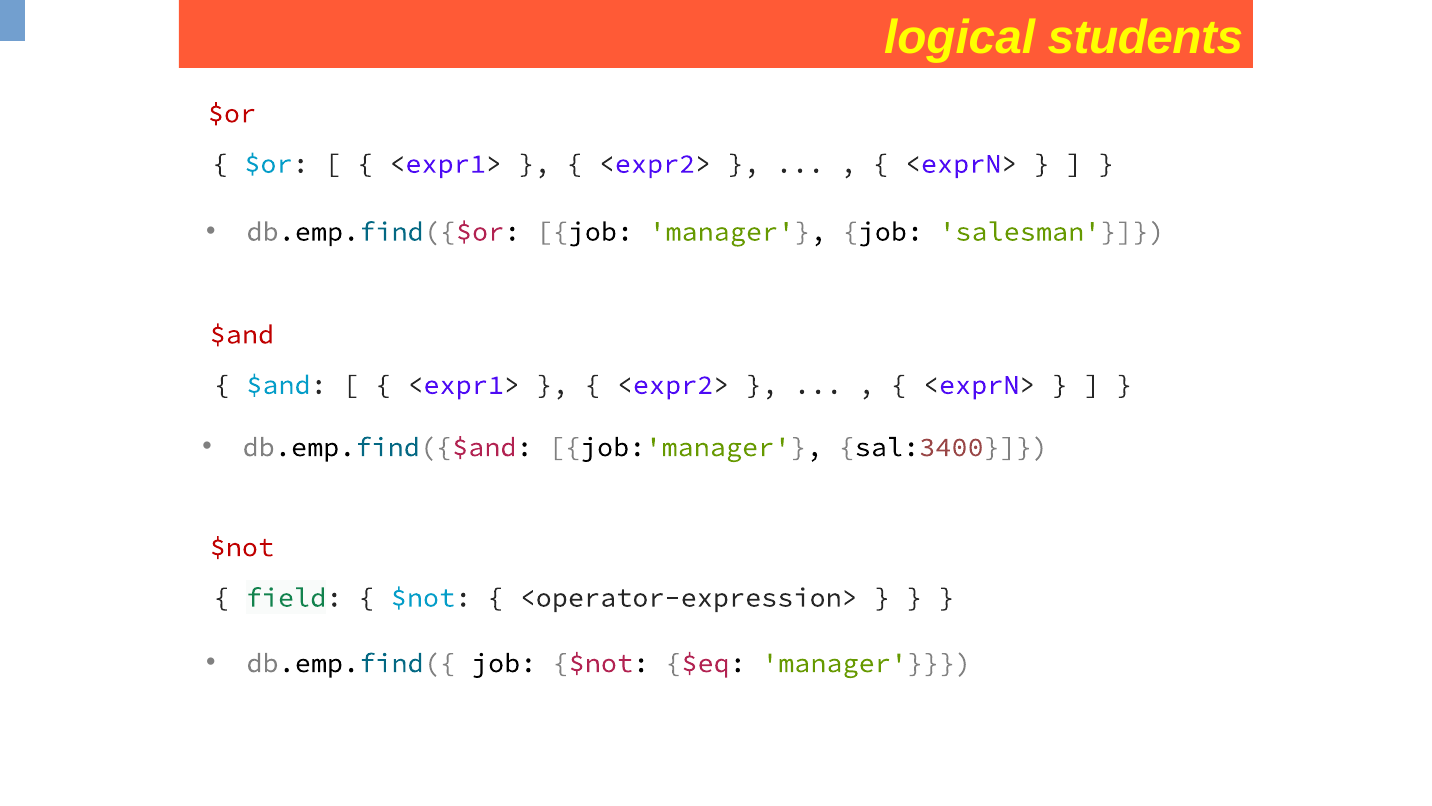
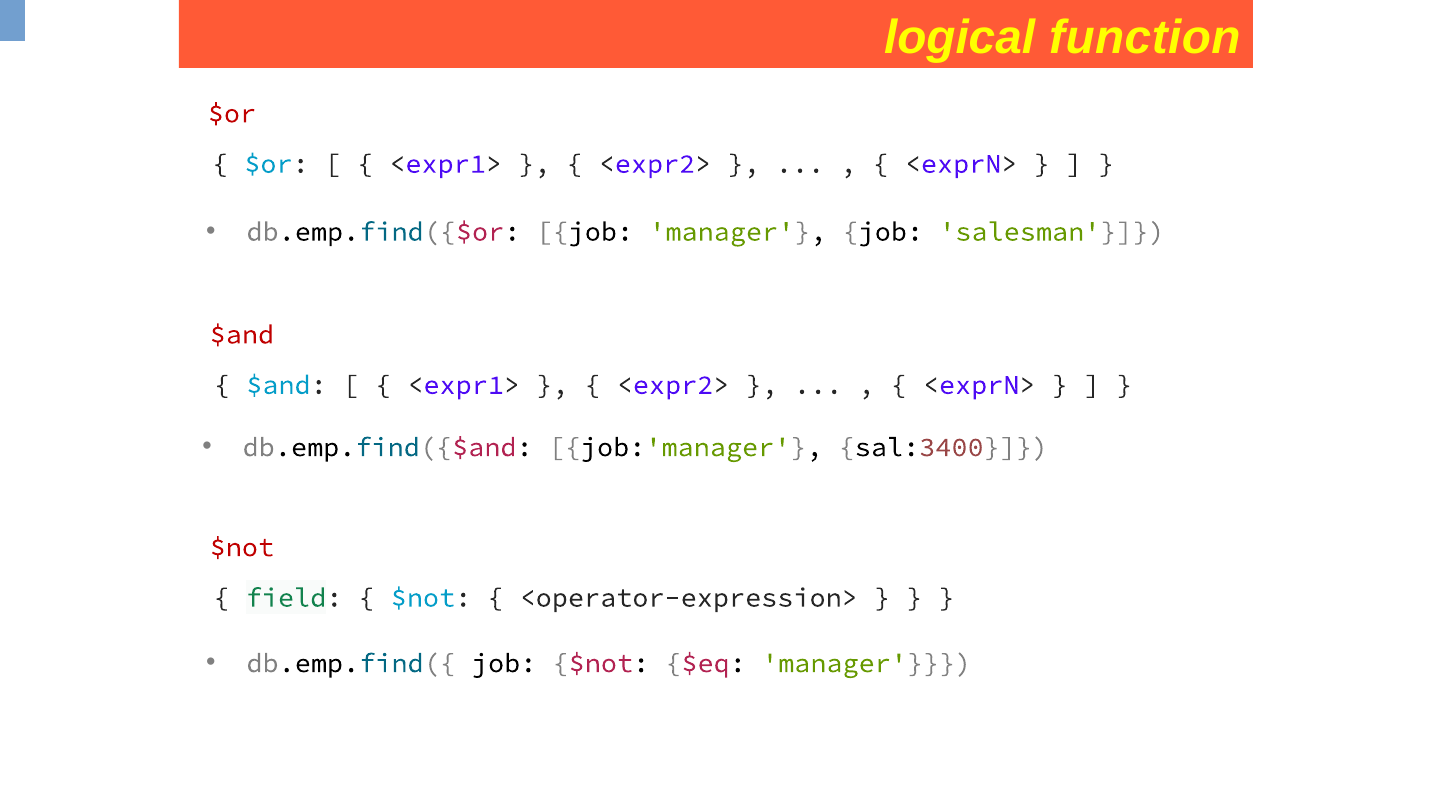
students: students -> function (1145, 37)
